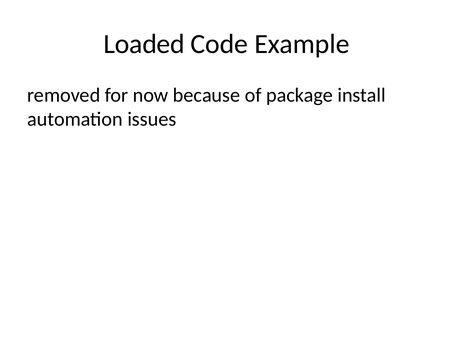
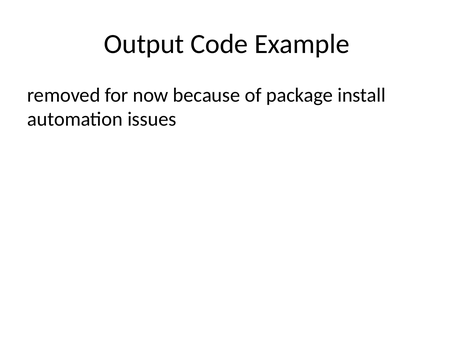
Loaded: Loaded -> Output (144, 44)
